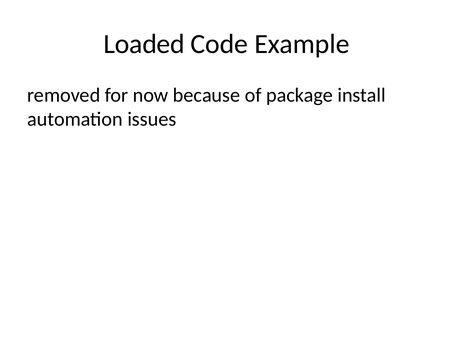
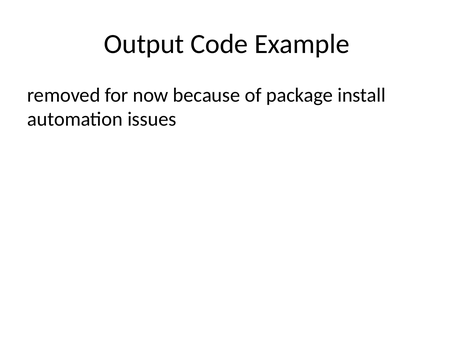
Loaded: Loaded -> Output (144, 44)
